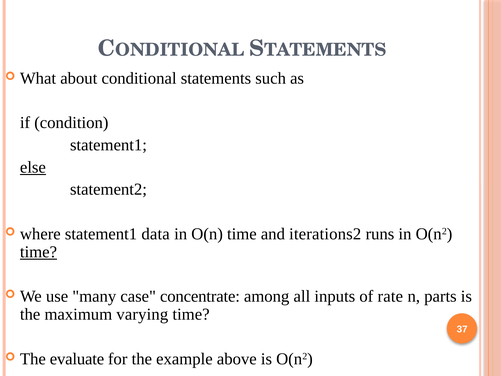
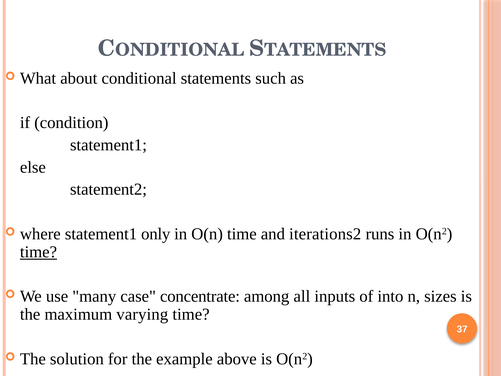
else underline: present -> none (33, 167)
data: data -> only (156, 234)
rate: rate -> into (390, 296)
parts: parts -> sizes (440, 296)
evaluate: evaluate -> solution (77, 359)
